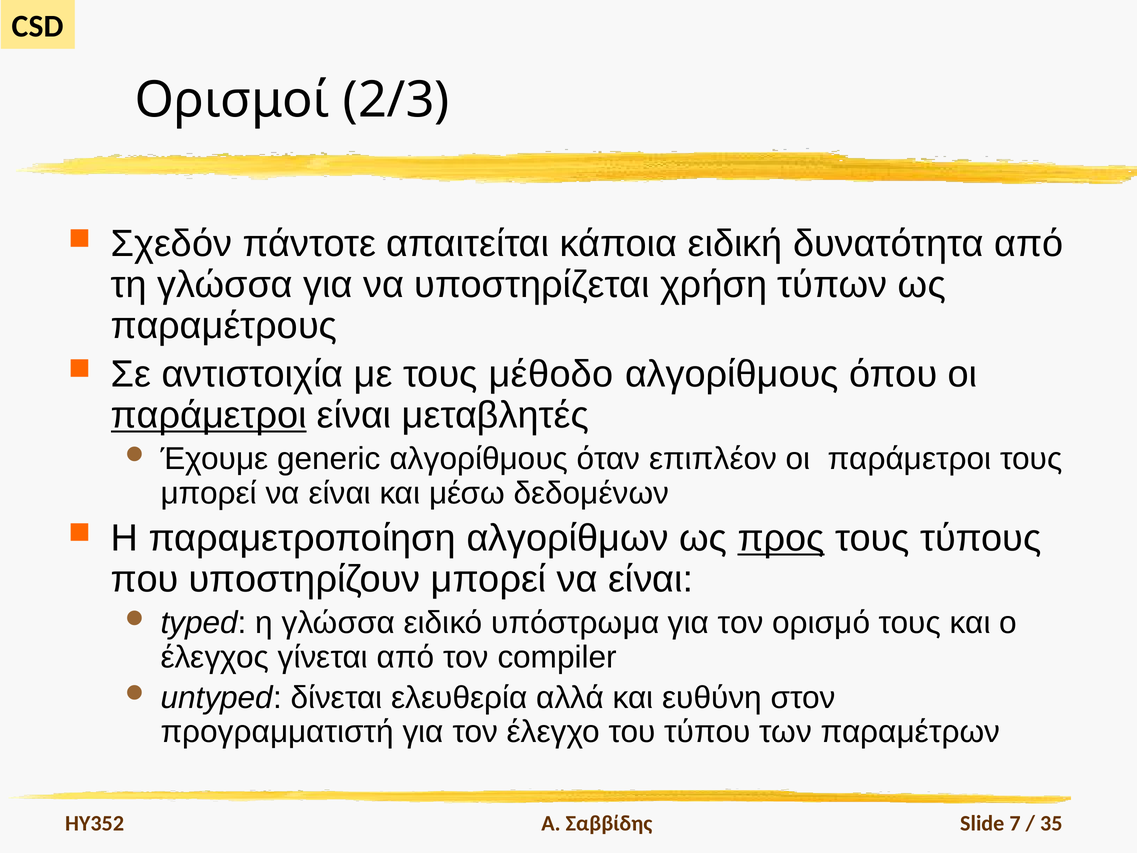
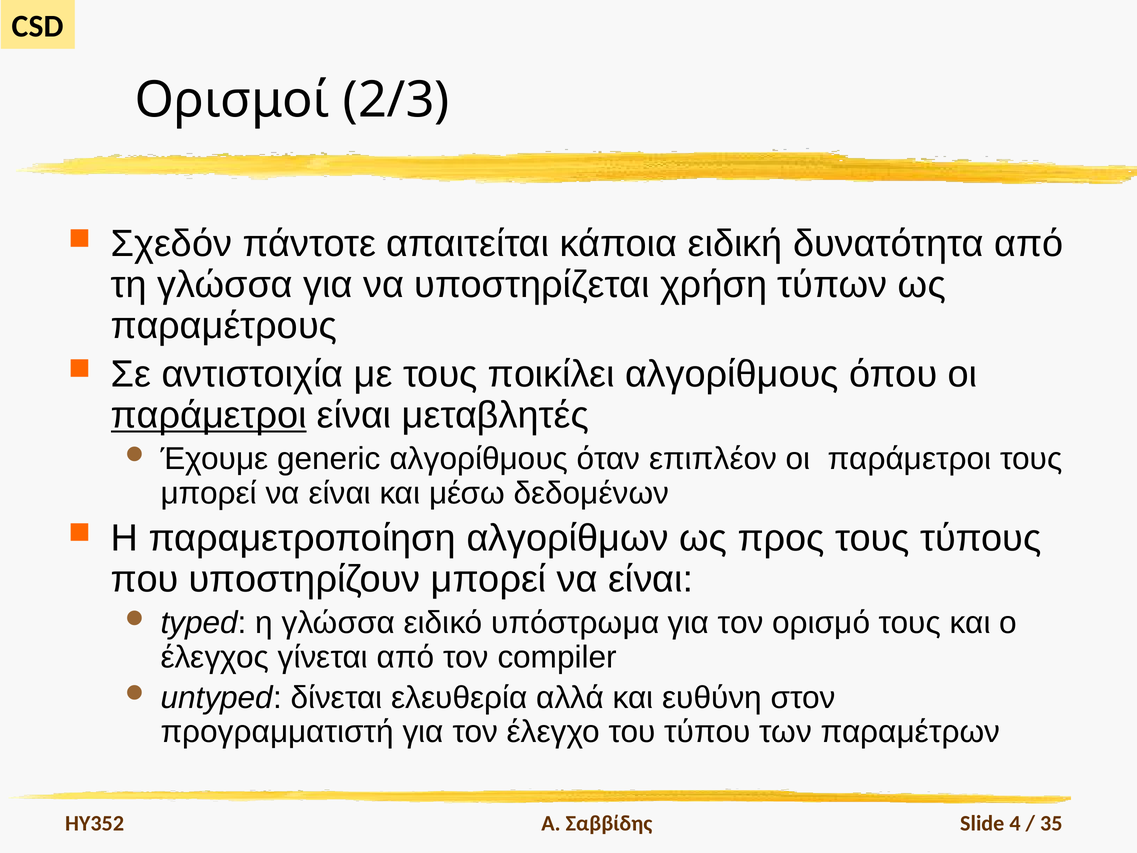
μέθοδο: μέθοδο -> ποικίλει (551, 374)
προς underline: present -> none (781, 538)
7: 7 -> 4 (1015, 823)
